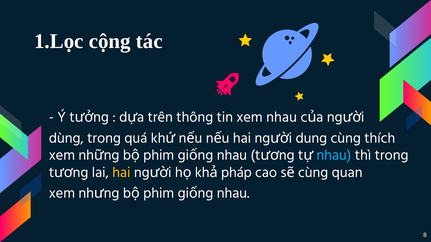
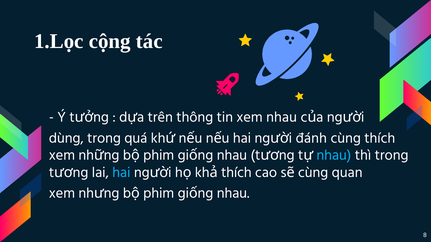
dung: dung -> đánh (311, 138)
hai colour: yellow -> light blue (121, 173)
pháp: pháp -> thích (236, 173)
